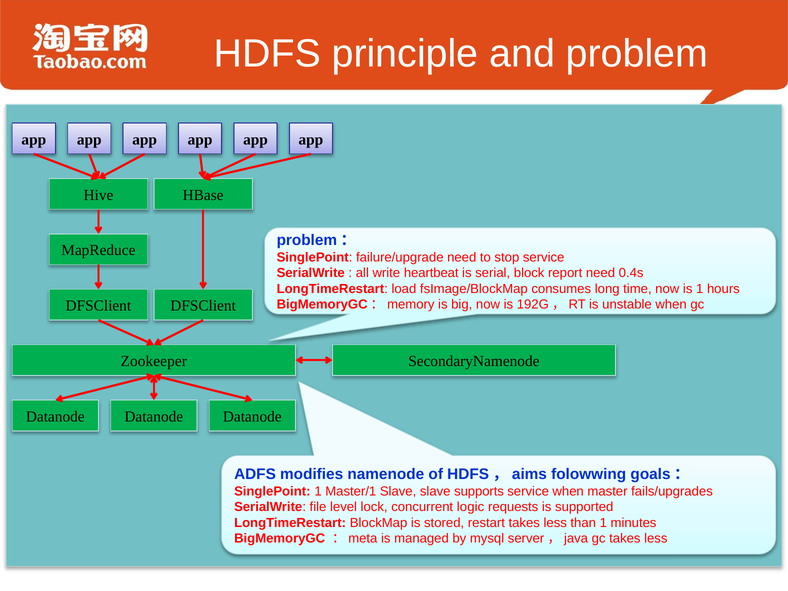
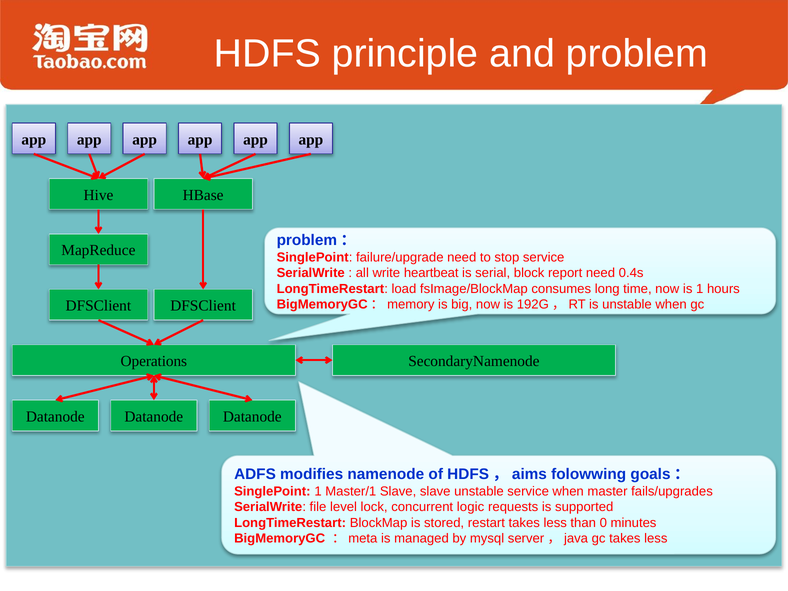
Zookeeper: Zookeeper -> Operations (154, 361)
slave supports: supports -> unstable (479, 491)
than 1: 1 -> 0 (603, 523)
